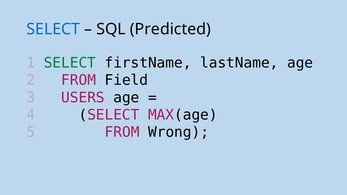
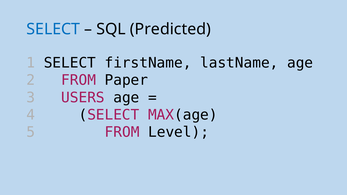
SELECT colour: green -> black (70, 63)
Field: Field -> Paper (126, 80)
Wrong: Wrong -> Level (179, 132)
